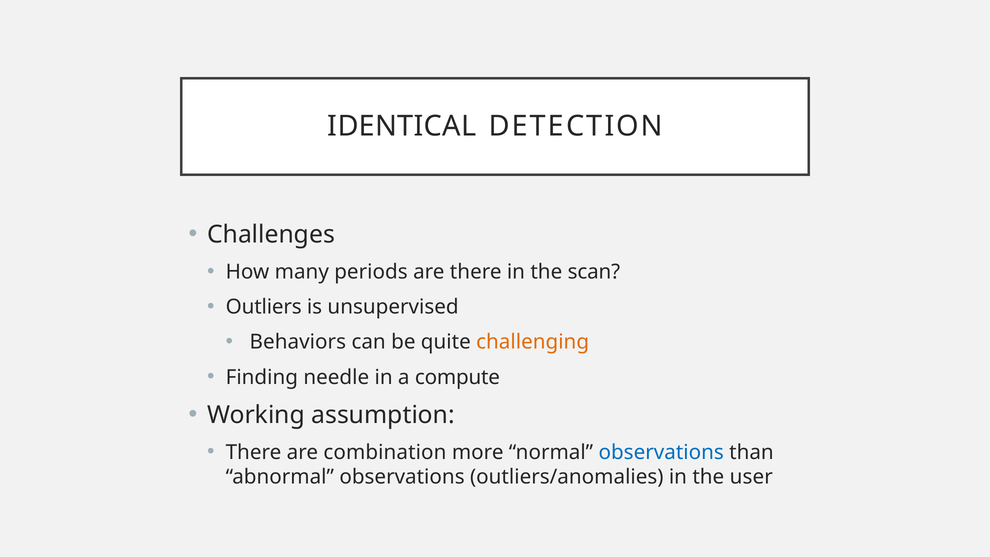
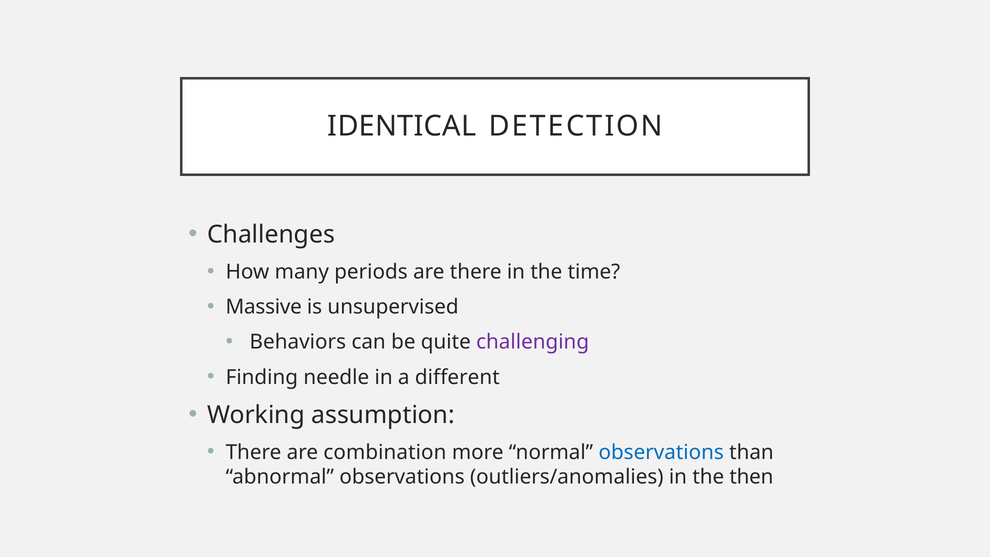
scan: scan -> time (594, 272)
Outliers: Outliers -> Massive (264, 307)
challenging colour: orange -> purple (533, 342)
compute: compute -> different (457, 377)
user: user -> then (751, 477)
